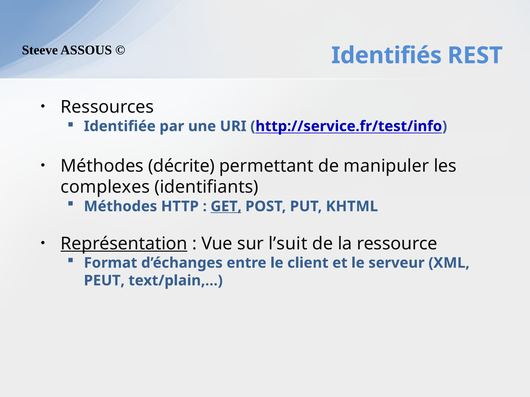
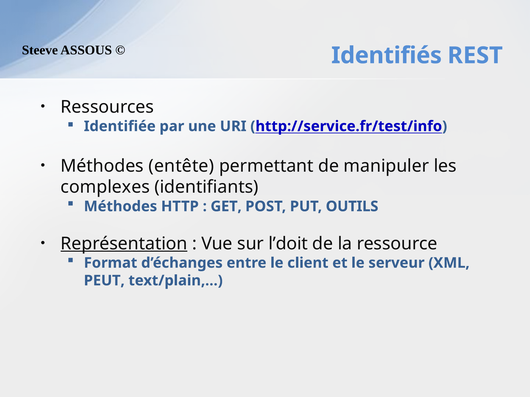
décrite: décrite -> entête (181, 166)
GET underline: present -> none (226, 207)
KHTML: KHTML -> OUTILS (352, 207)
l’suit: l’suit -> l’doit (288, 244)
